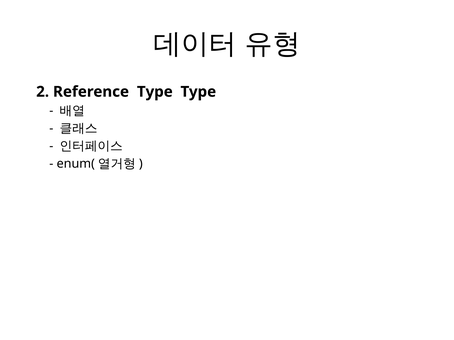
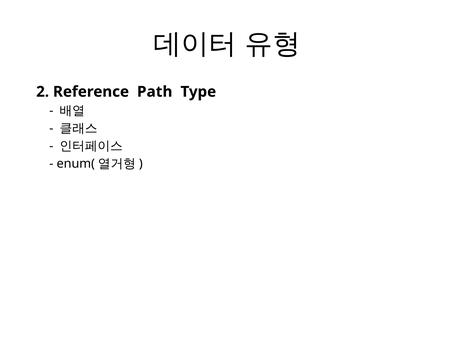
Reference Type: Type -> Path (155, 92)
